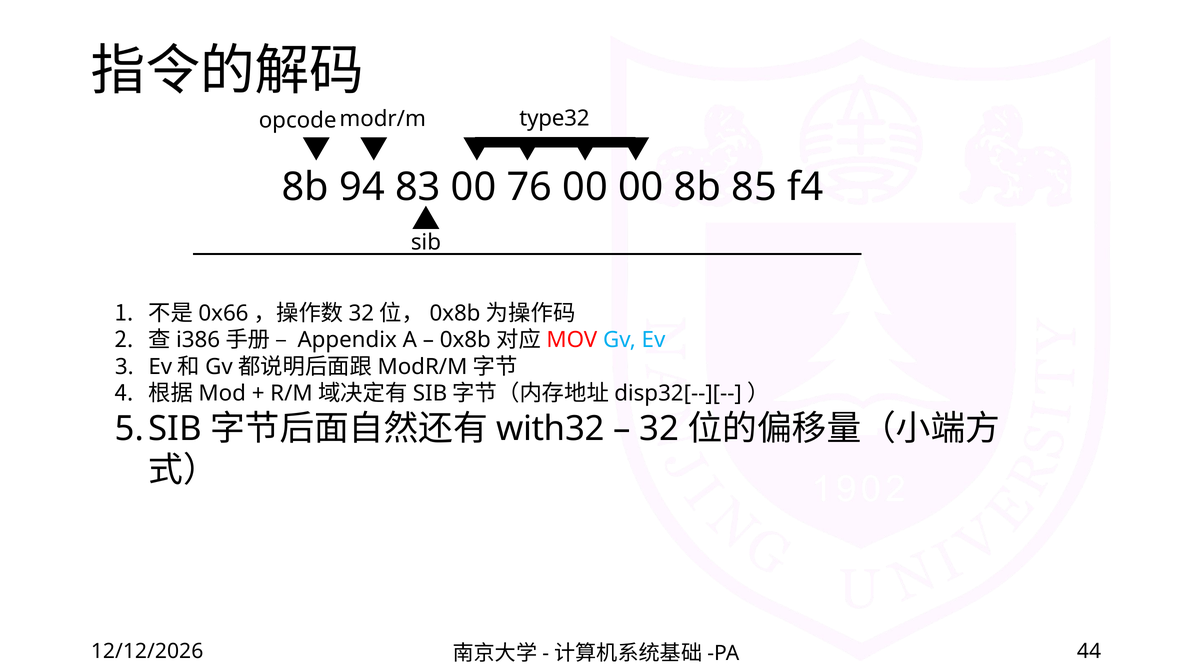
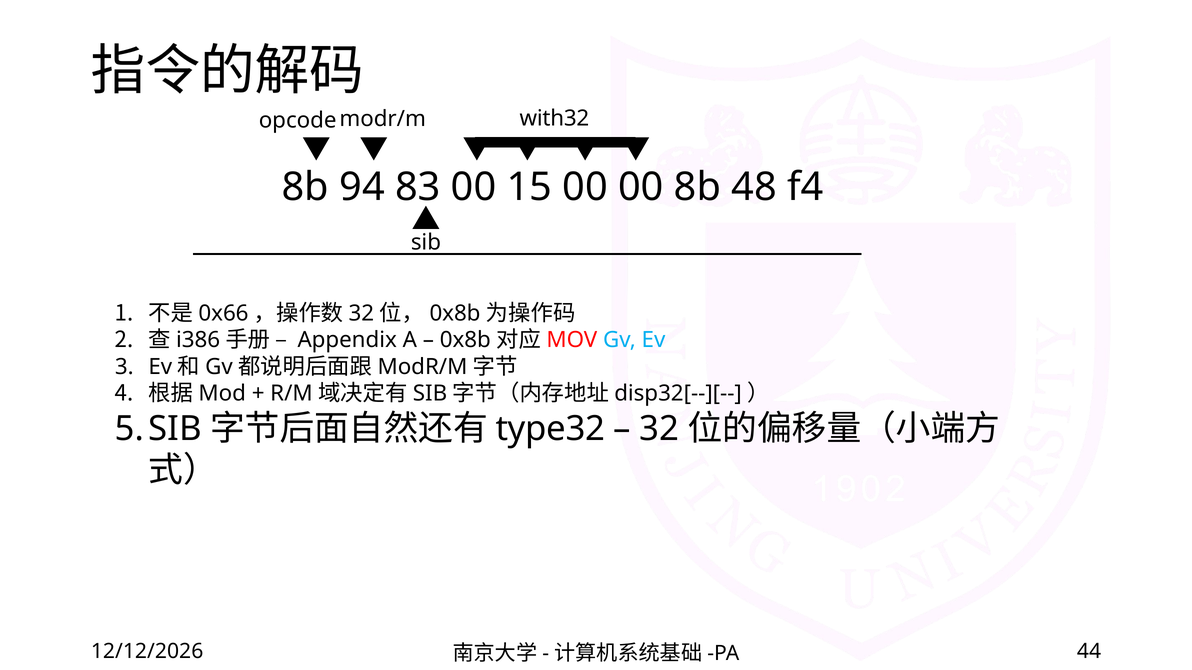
type32: type32 -> with32 (554, 119)
76: 76 -> 15 (529, 187)
85: 85 -> 48 (754, 187)
with32: with32 -> type32 (550, 429)
